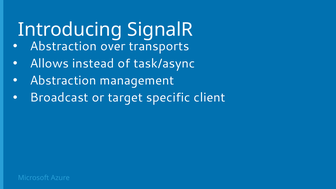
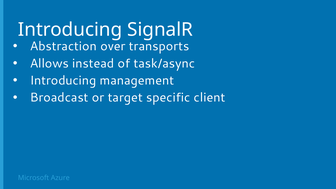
Abstraction: Abstraction -> Introducing (63, 80)
